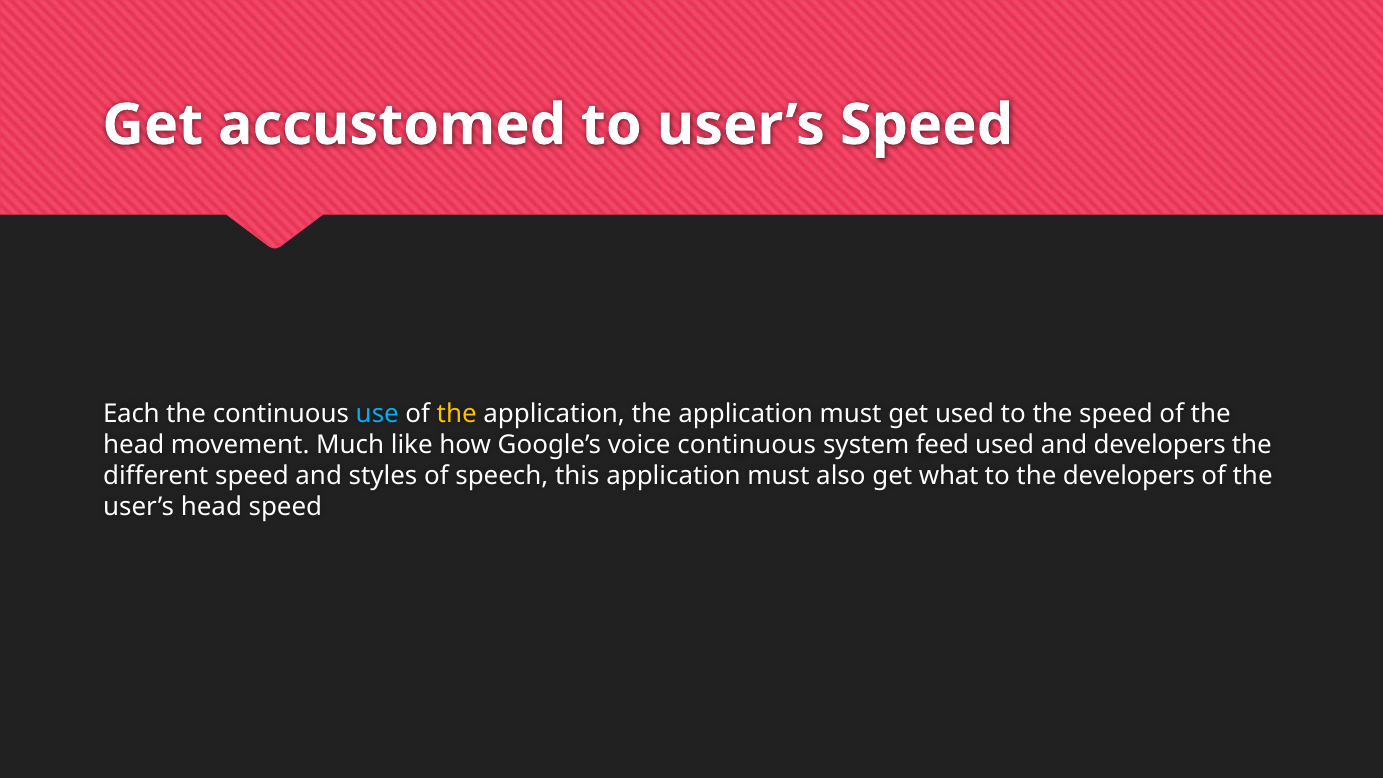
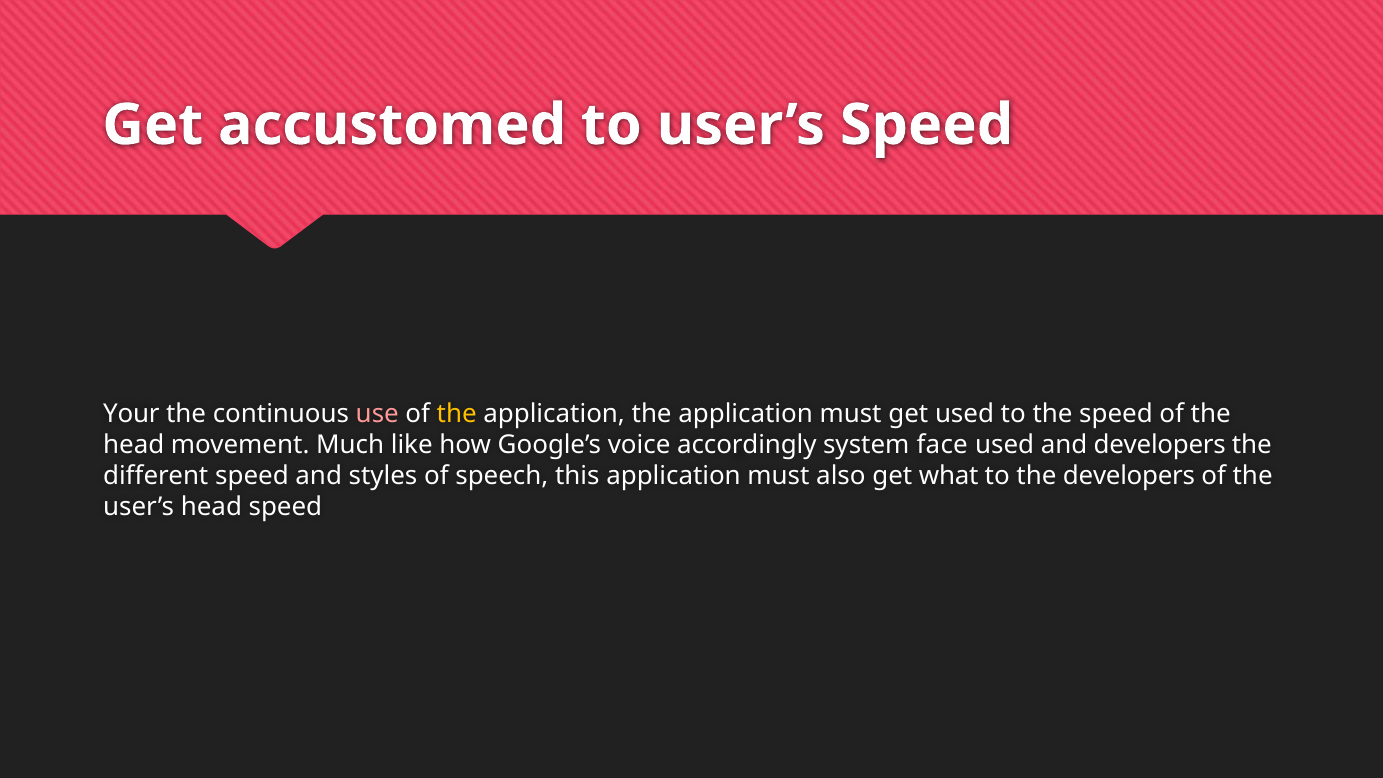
Each: Each -> Your (131, 413)
use colour: light blue -> pink (377, 413)
voice continuous: continuous -> accordingly (747, 445)
feed: feed -> face (942, 445)
